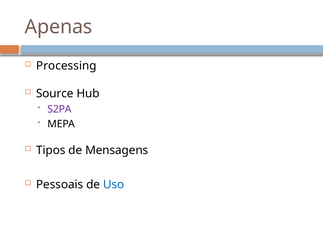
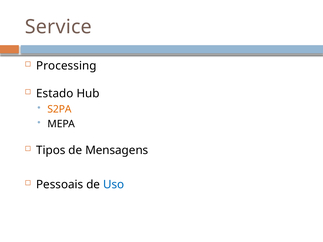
Apenas: Apenas -> Service (58, 27)
Source: Source -> Estado (55, 94)
S2PA colour: purple -> orange (59, 109)
